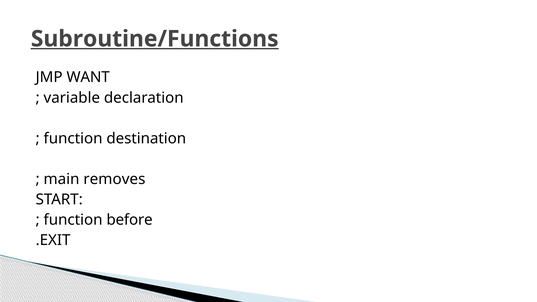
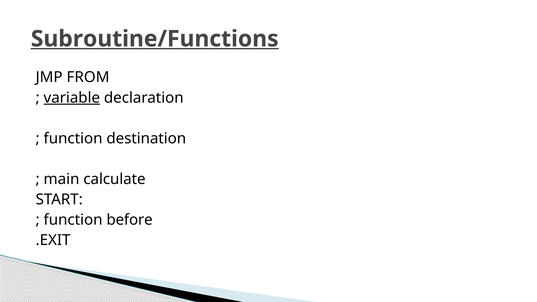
WANT: WANT -> FROM (88, 77)
variable underline: none -> present (72, 98)
removes: removes -> calculate (114, 179)
